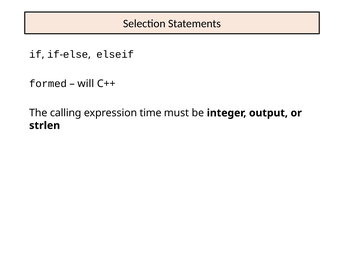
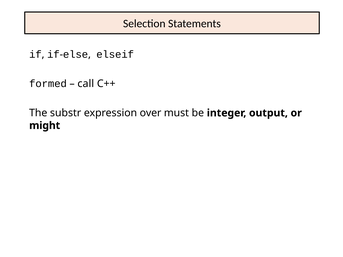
will: will -> call (86, 84)
calling: calling -> substr (66, 113)
time: time -> over (151, 113)
strlen: strlen -> might (45, 126)
